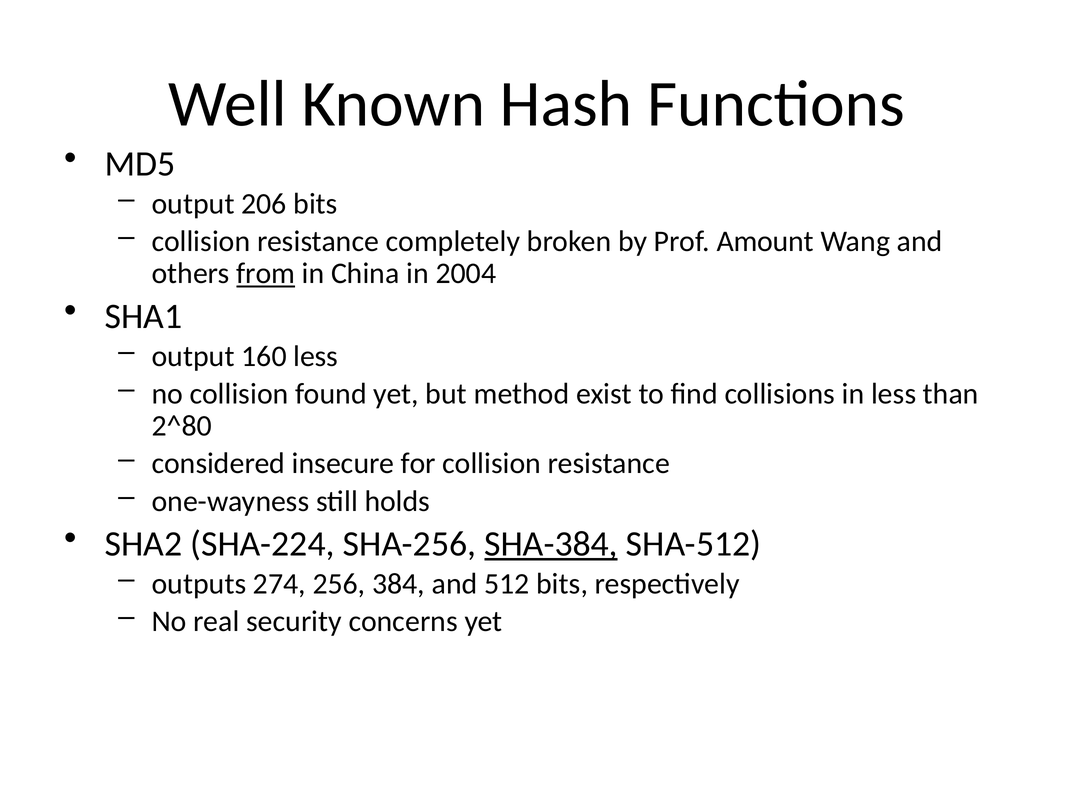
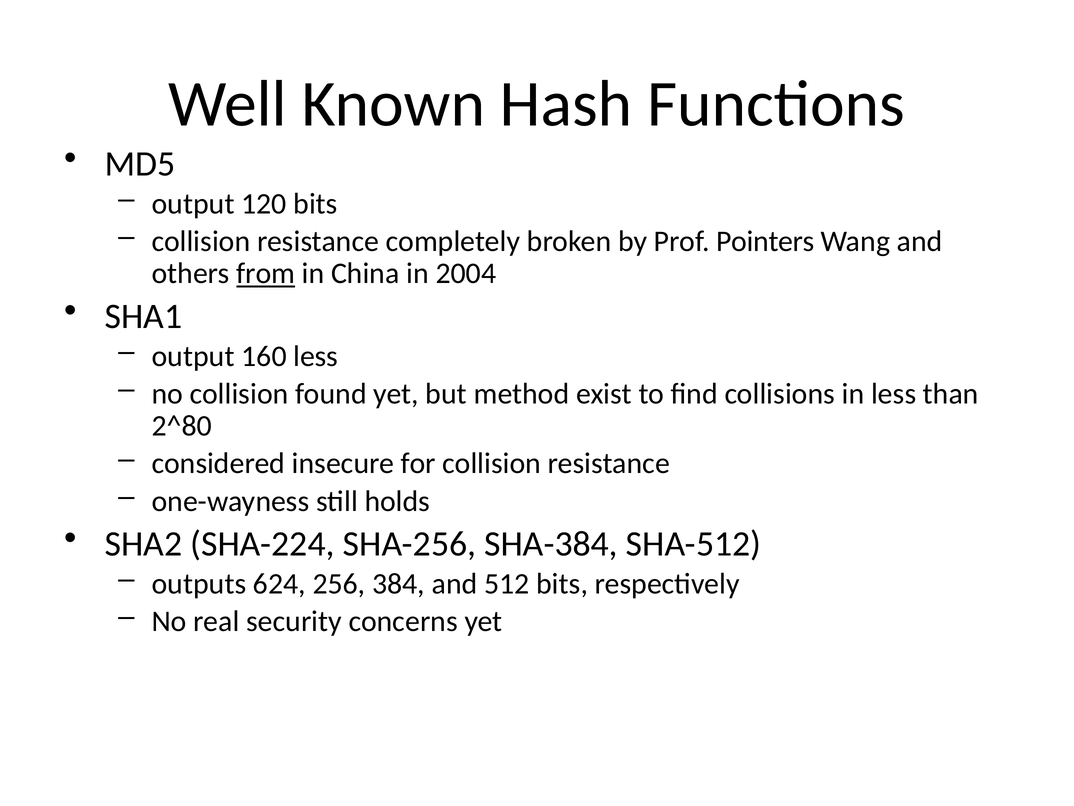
206: 206 -> 120 (264, 204)
Amount: Amount -> Pointers (765, 241)
SHA-384 underline: present -> none (551, 543)
274: 274 -> 624 (279, 583)
